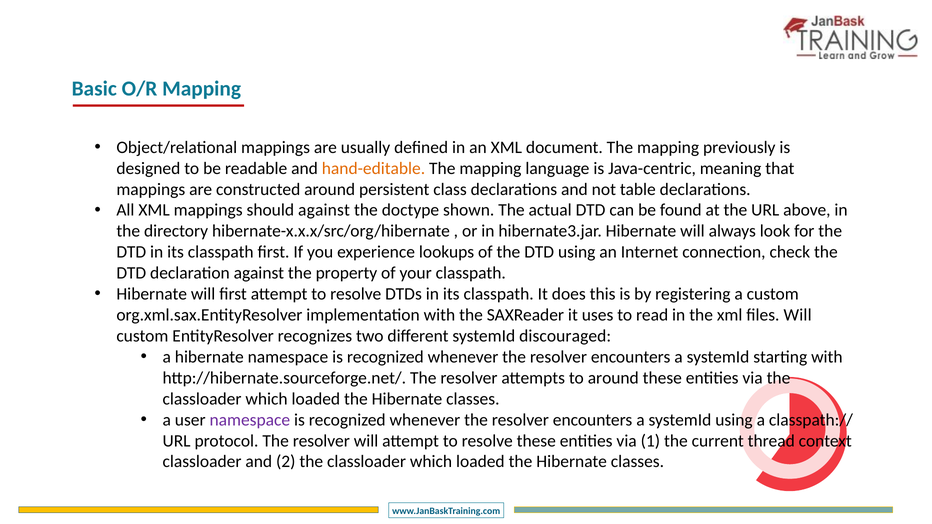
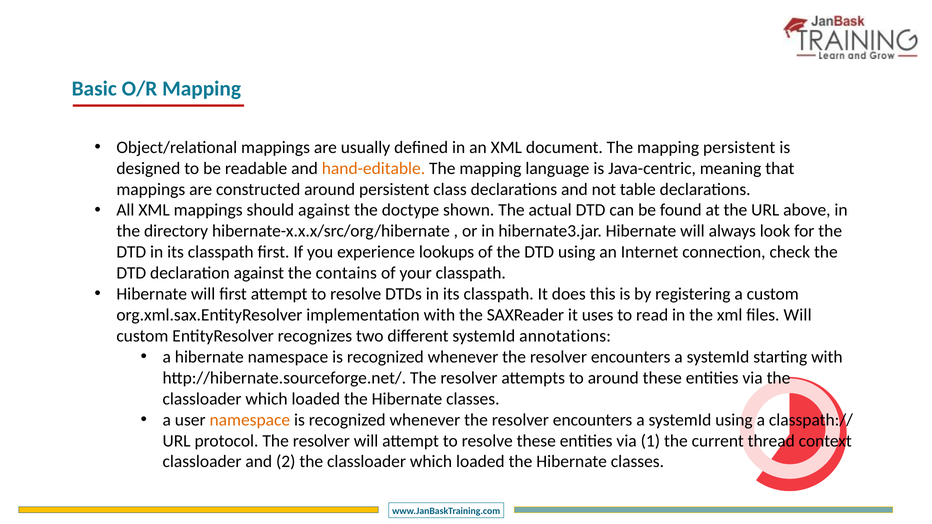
mapping previously: previously -> persistent (739, 147)
property: property -> contains (346, 273)
discouraged: discouraged -> annotations (565, 336)
namespace colour: purple -> orange (250, 420)
